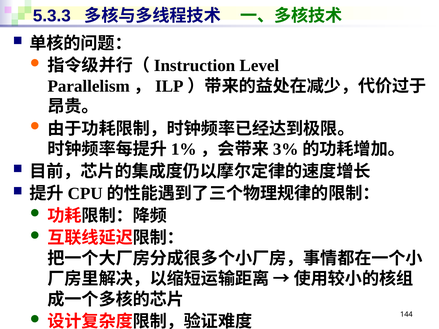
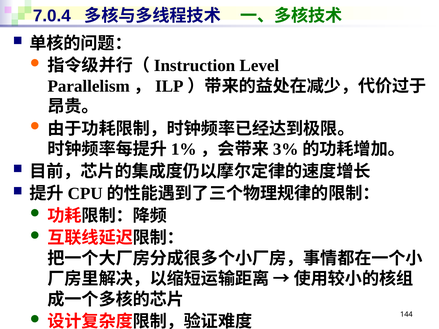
5.3.3: 5.3.3 -> 7.0.4 (52, 16)
